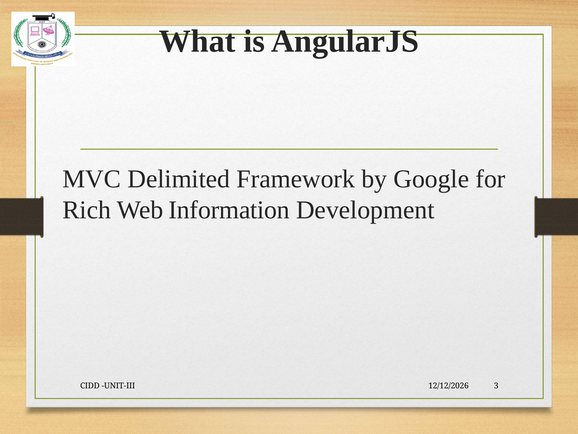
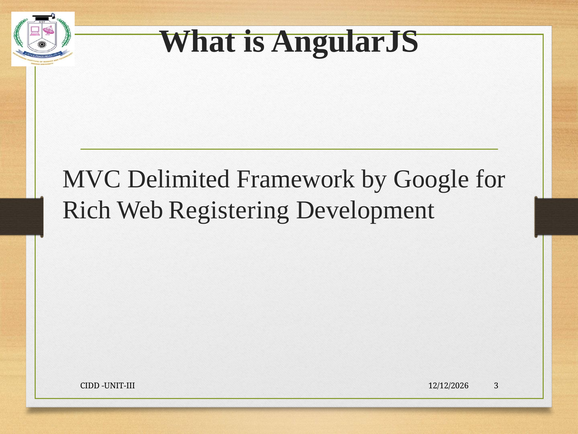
Information: Information -> Registering (229, 210)
